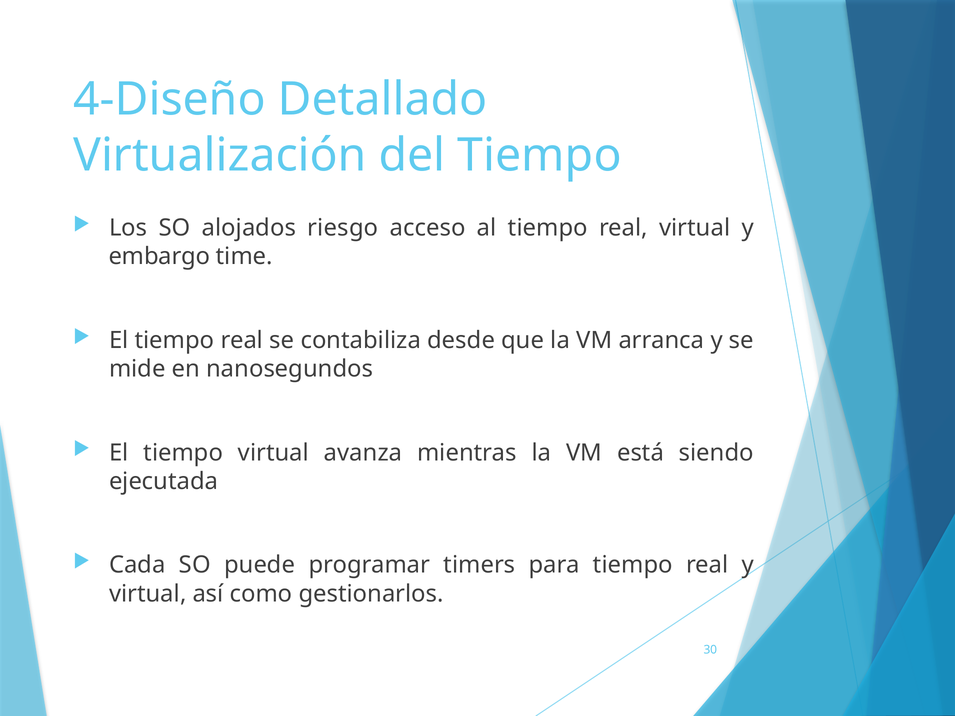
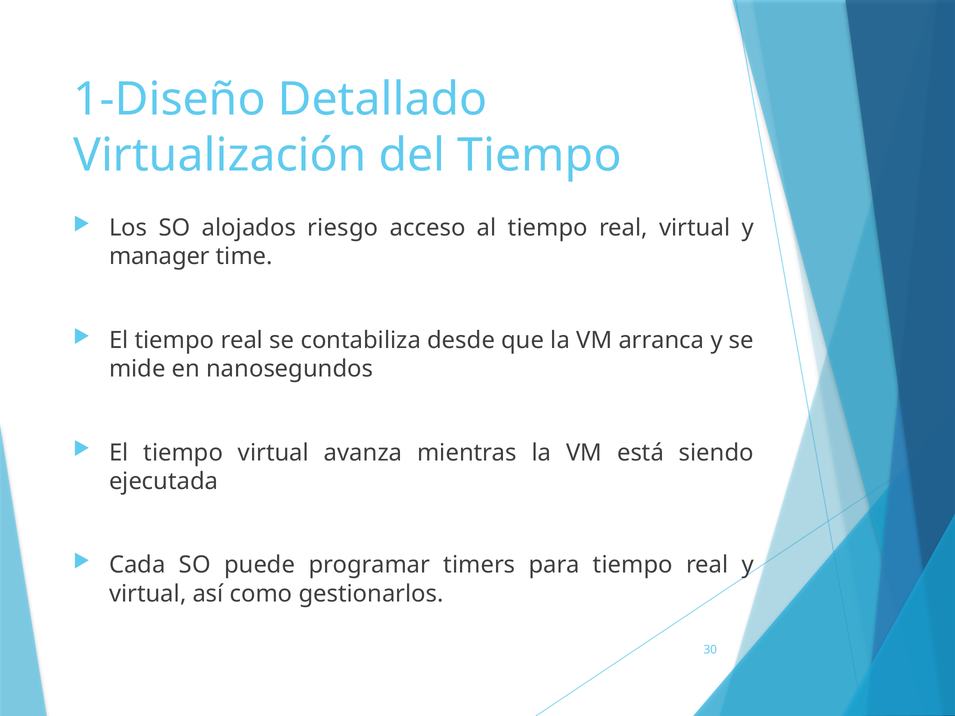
4-Diseño: 4-Diseño -> 1-Diseño (169, 100)
embargo: embargo -> manager (159, 256)
